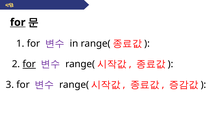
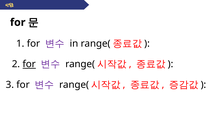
for underline: present -> none (18, 22)
